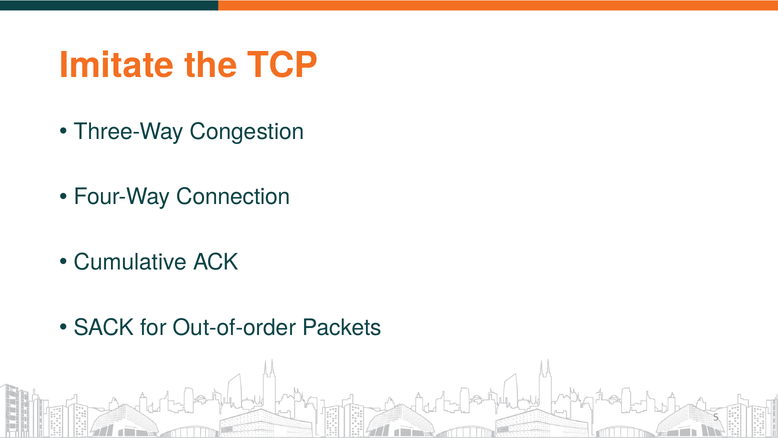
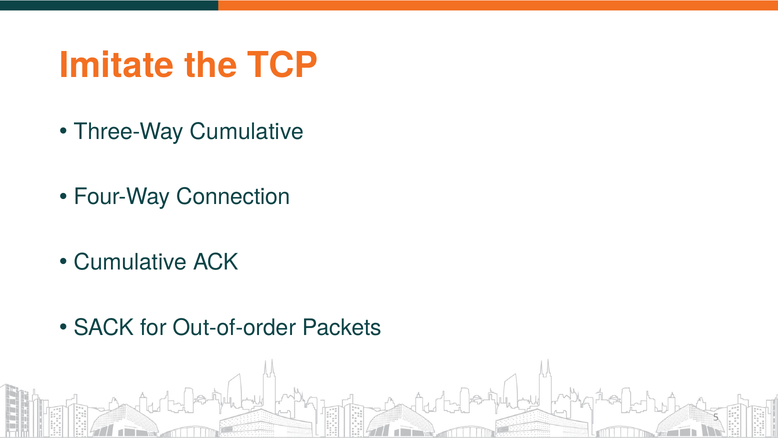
Three-Way Congestion: Congestion -> Cumulative (247, 132)
